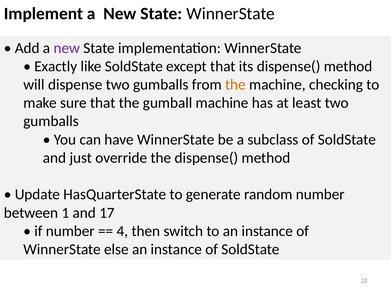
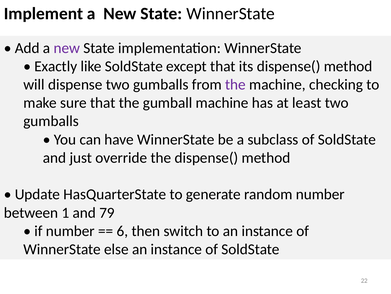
the colour: orange -> purple (235, 84)
17: 17 -> 79 (107, 212)
4: 4 -> 6 (122, 230)
